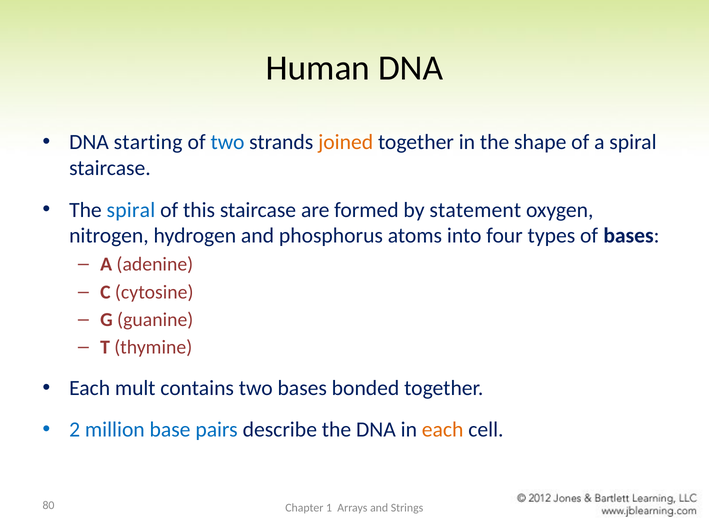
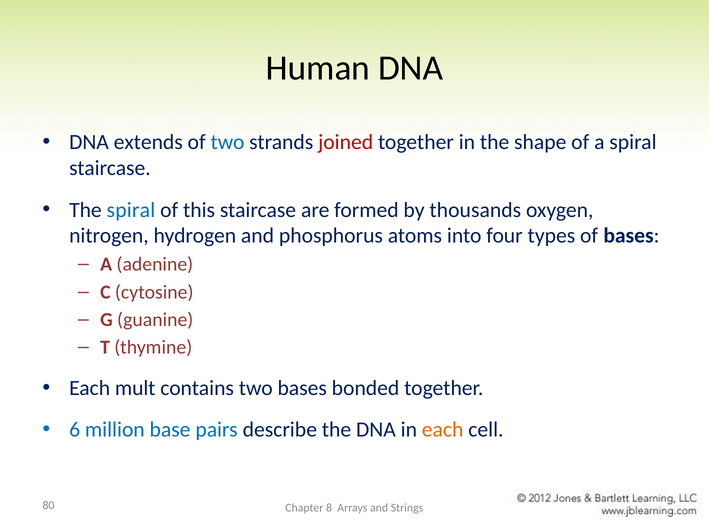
starting: starting -> extends (148, 142)
joined colour: orange -> red (346, 142)
statement: statement -> thousands (475, 210)
2: 2 -> 6 (75, 430)
1: 1 -> 8 (329, 508)
